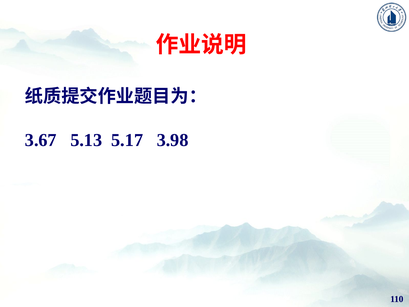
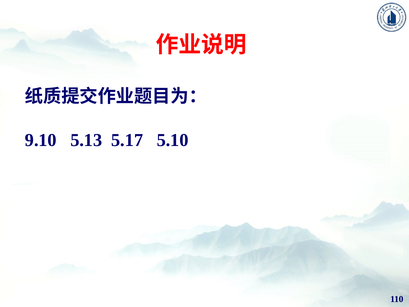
3.67: 3.67 -> 9.10 (41, 140)
3.98: 3.98 -> 5.10 (173, 140)
